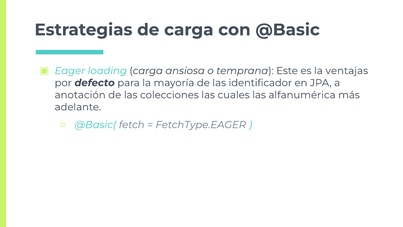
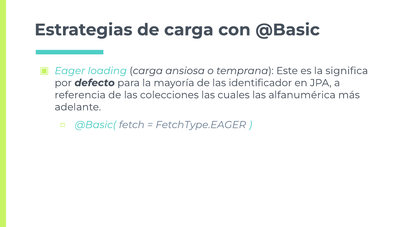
ventajas: ventajas -> significa (347, 71)
anotación: anotación -> referencia (80, 95)
